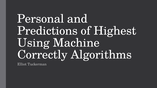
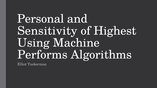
Predictions: Predictions -> Sensitivity (47, 31)
Correctly: Correctly -> Performs (42, 55)
